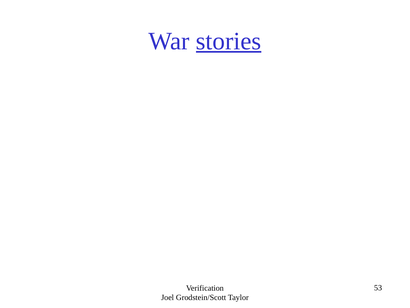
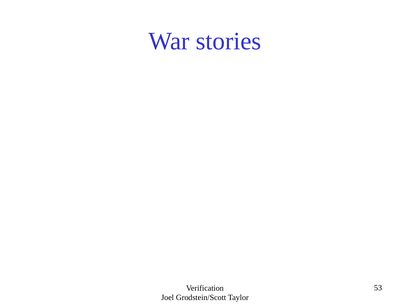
stories underline: present -> none (229, 41)
